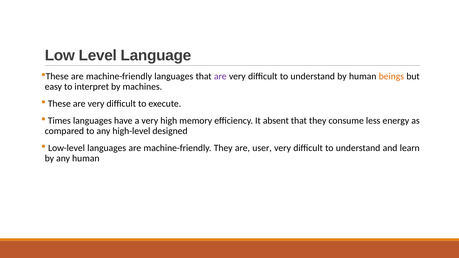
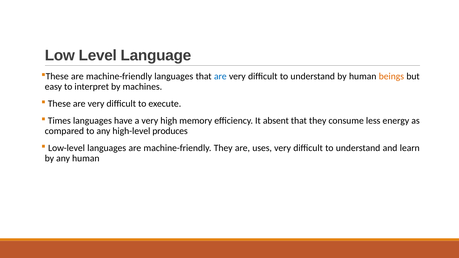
are colour: purple -> blue (220, 76)
designed: designed -> produces (170, 131)
user: user -> uses (262, 148)
